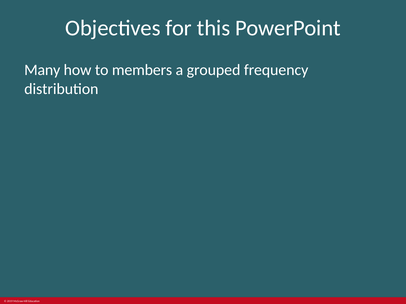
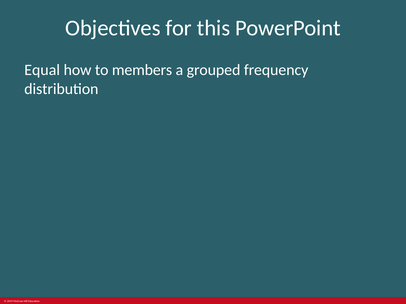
Many: Many -> Equal (42, 70)
